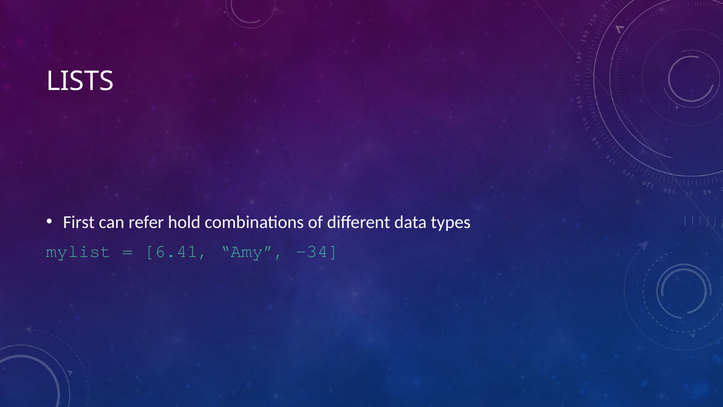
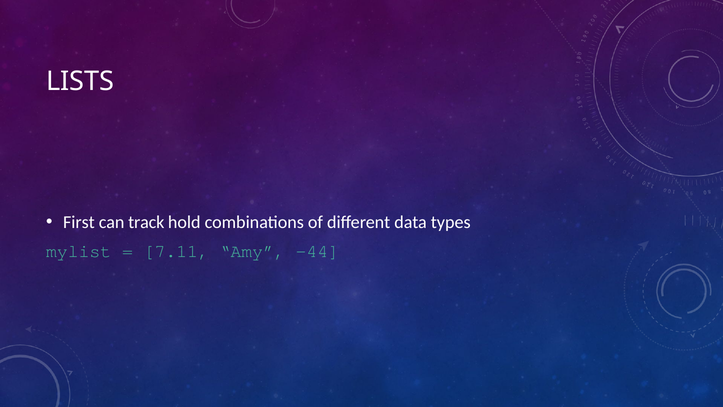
refer: refer -> track (146, 222)
6.41: 6.41 -> 7.11 (176, 251)
-34: -34 -> -44 (317, 251)
